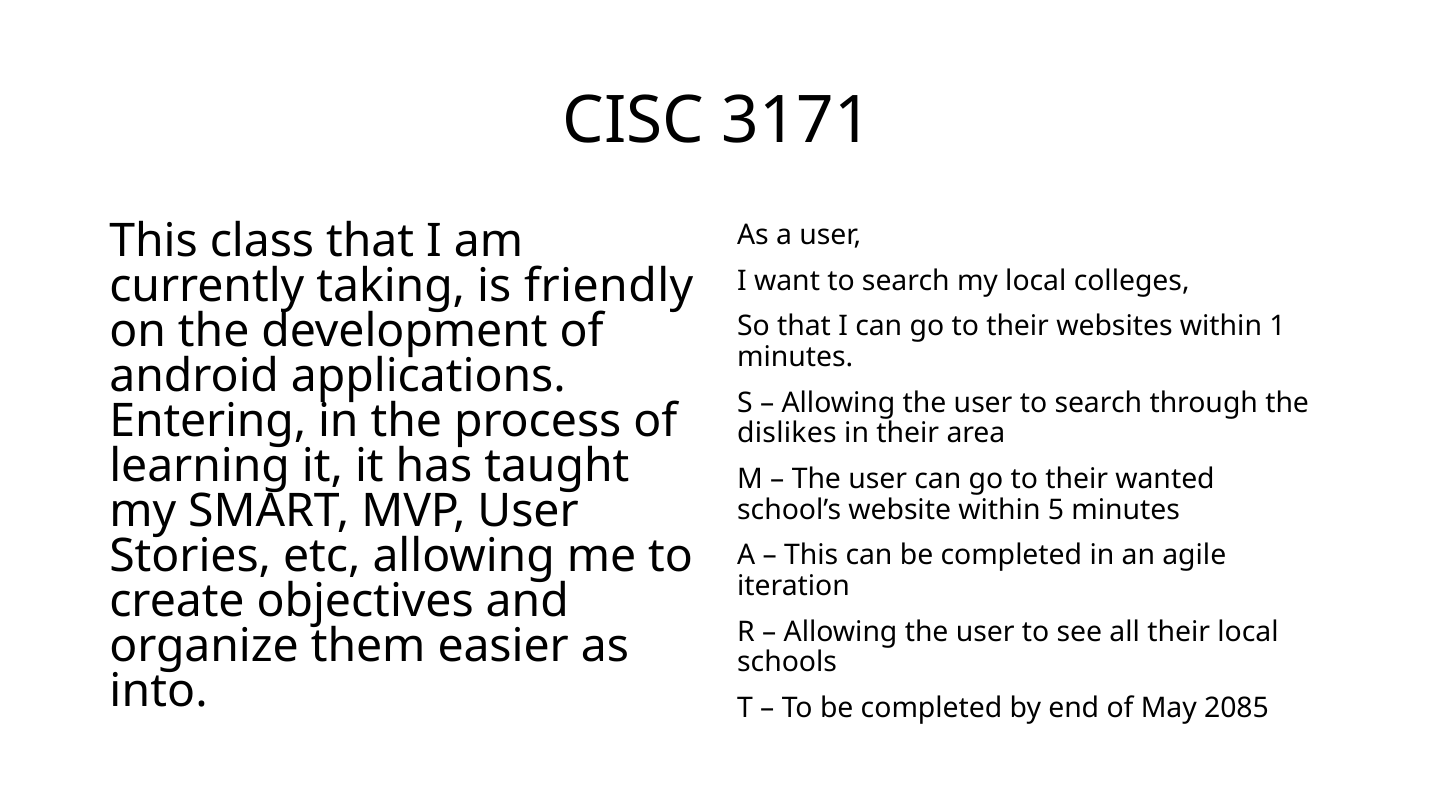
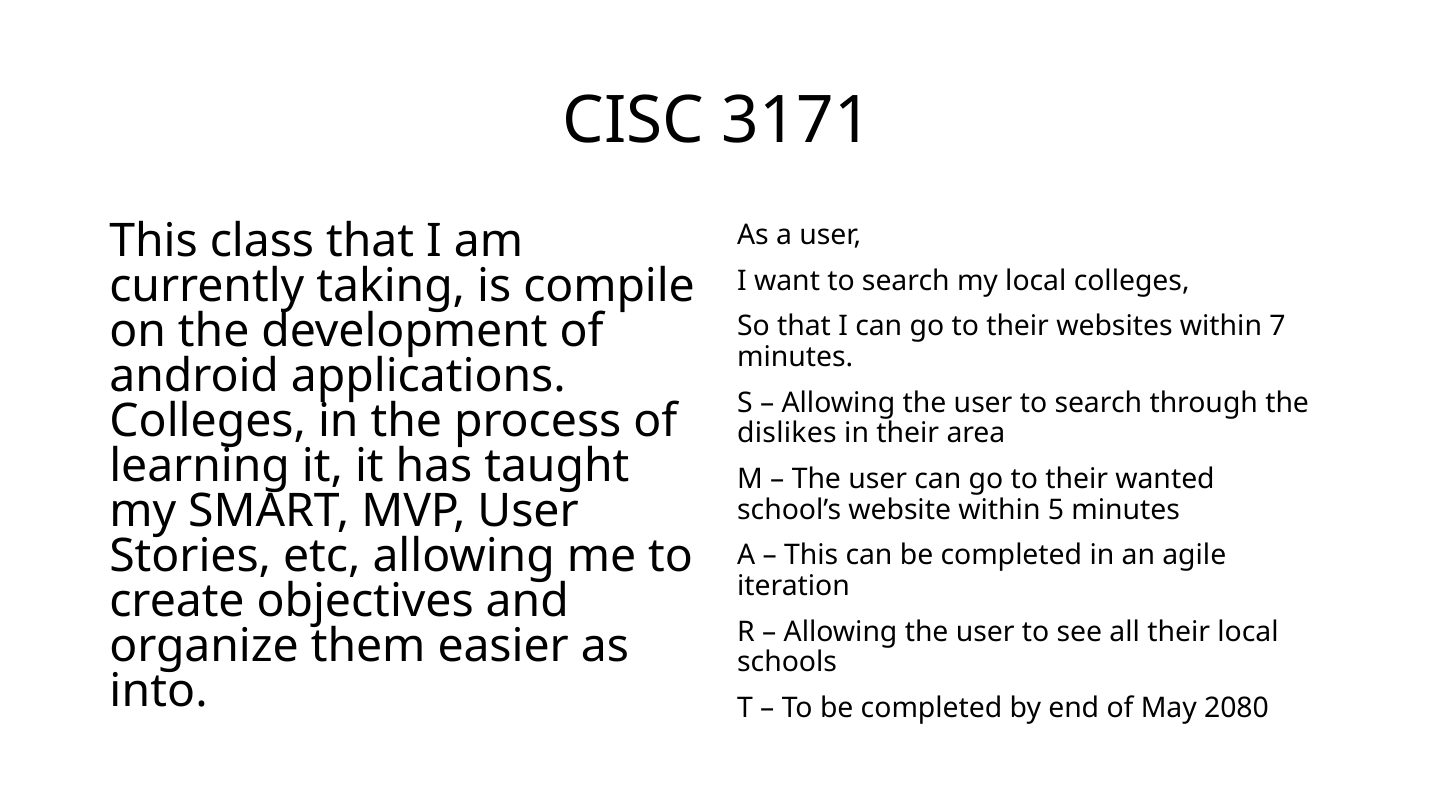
friendly: friendly -> compile (609, 286)
1: 1 -> 7 (1278, 327)
Entering: Entering -> Colleges (208, 421)
2085: 2085 -> 2080 (1236, 708)
